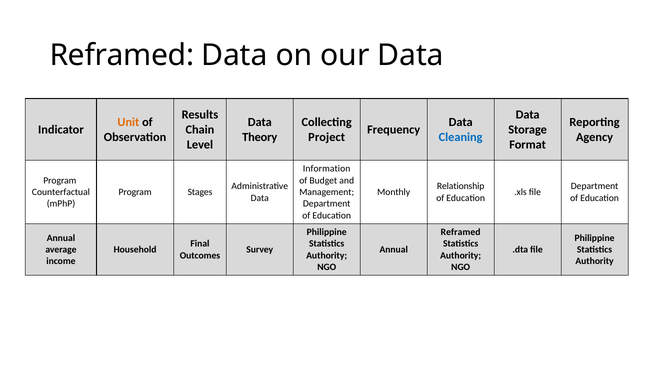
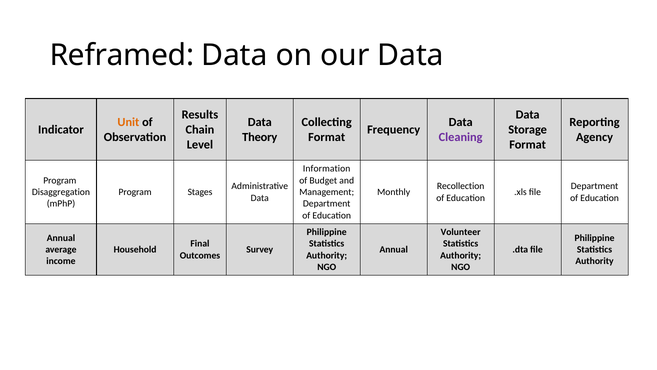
Project: Project -> Format (327, 137)
Cleaning colour: blue -> purple (461, 137)
Relationship: Relationship -> Recollection (461, 186)
Counterfactual: Counterfactual -> Disaggregation (61, 192)
Reframed: Reframed -> Volunteer (461, 232)
